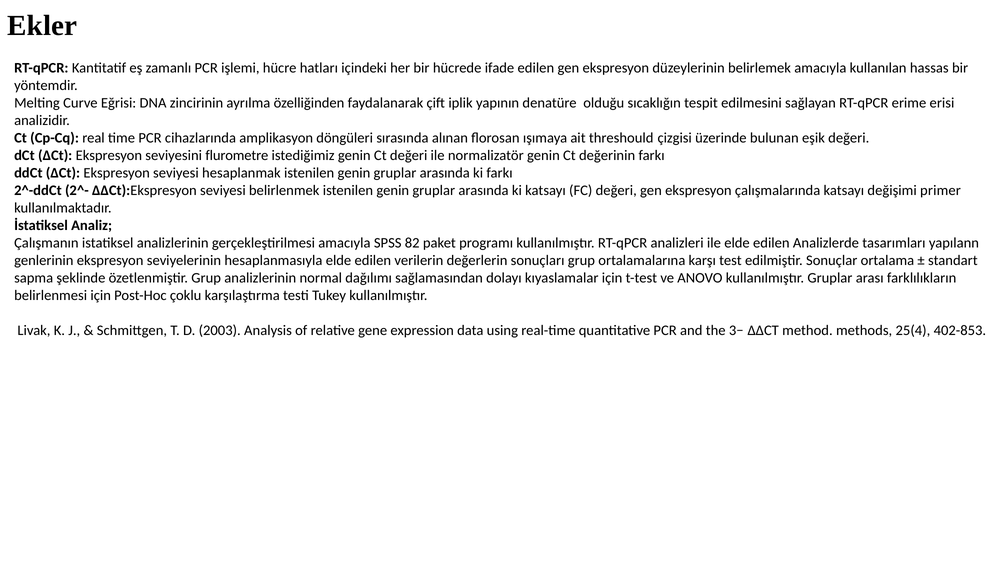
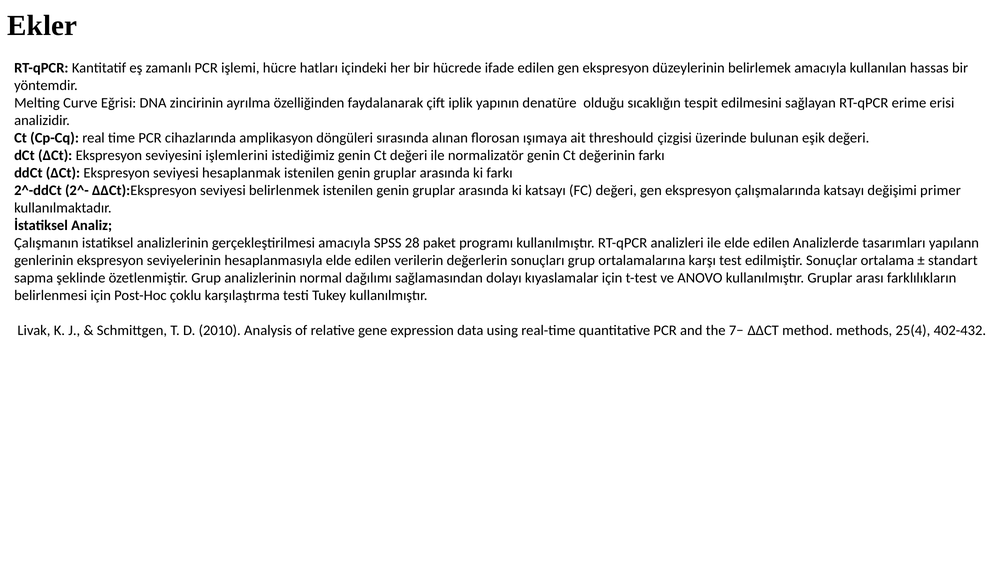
flurometre: flurometre -> işlemlerini (237, 156)
82: 82 -> 28 (412, 243)
2003: 2003 -> 2010 (220, 331)
3−: 3− -> 7− (736, 331)
402-853: 402-853 -> 402-432 (960, 331)
